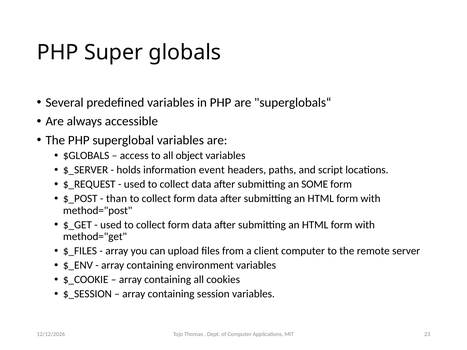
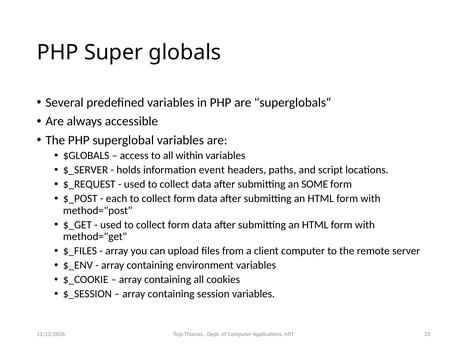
object: object -> within (189, 156)
than: than -> each (117, 199)
